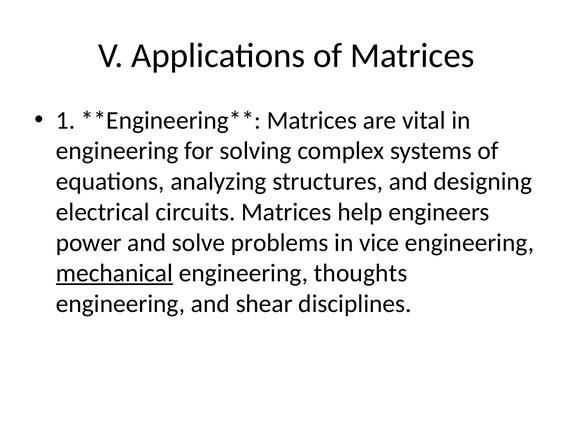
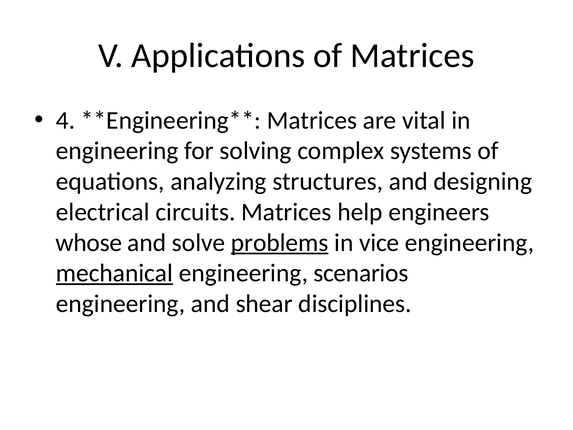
1: 1 -> 4 (66, 120)
power: power -> whose (89, 242)
problems underline: none -> present (280, 242)
thoughts: thoughts -> scenarios (361, 273)
